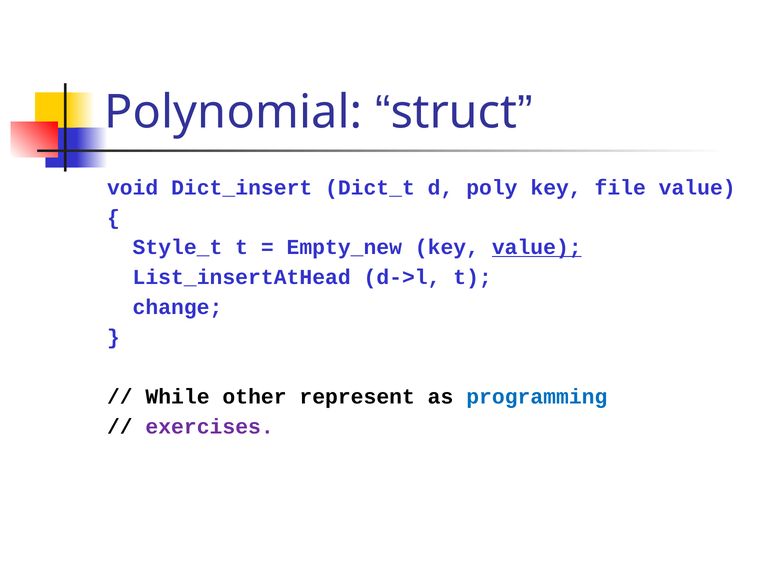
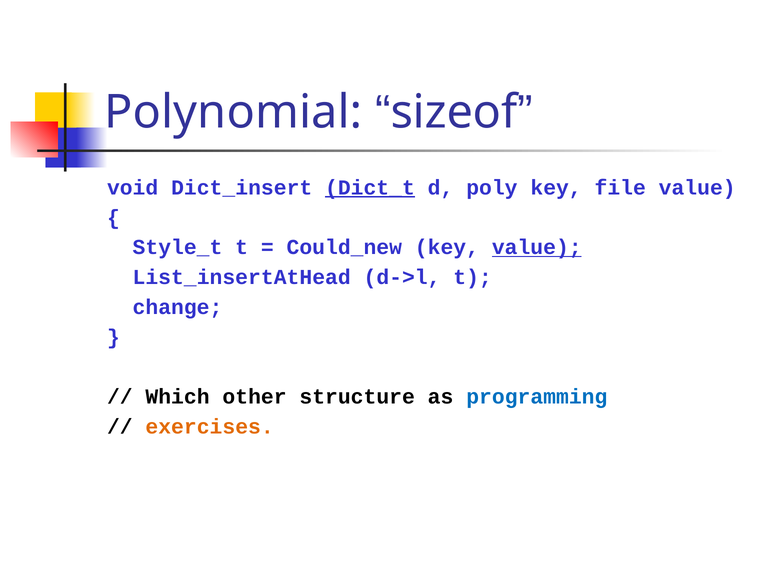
struct: struct -> sizeof (454, 112)
Dict_t underline: none -> present (370, 188)
Empty_new: Empty_new -> Could_new (344, 247)
While: While -> Which (178, 397)
represent: represent -> structure (357, 397)
exercises colour: purple -> orange (210, 427)
